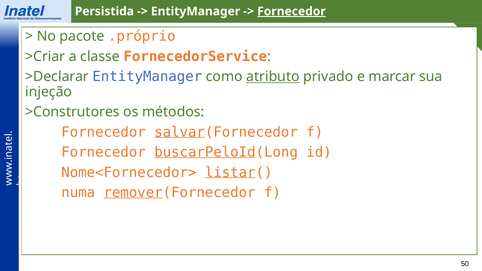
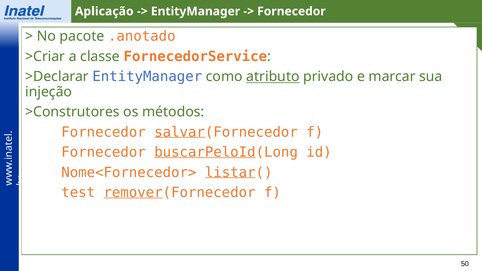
Persistida: Persistida -> Aplicação (104, 11)
Fornecedor underline: present -> none (291, 11)
.próprio: .próprio -> .anotado (142, 36)
numa: numa -> test (78, 193)
